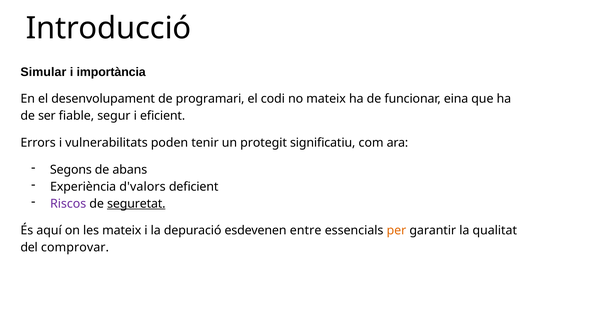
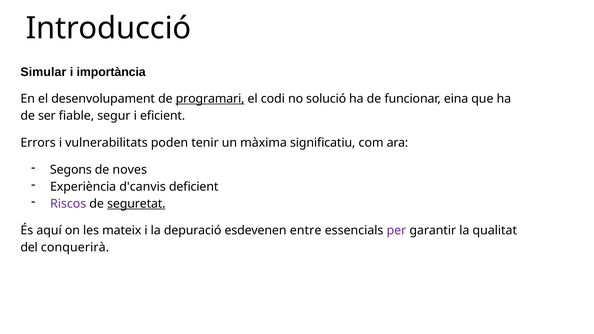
programari underline: none -> present (210, 99)
no mateix: mateix -> solució (326, 99)
protegit: protegit -> màxima (264, 143)
abans: abans -> noves (130, 170)
d'valors: d'valors -> d'canvis (143, 187)
per colour: orange -> purple (396, 231)
comprovar: comprovar -> conquerirà (75, 248)
